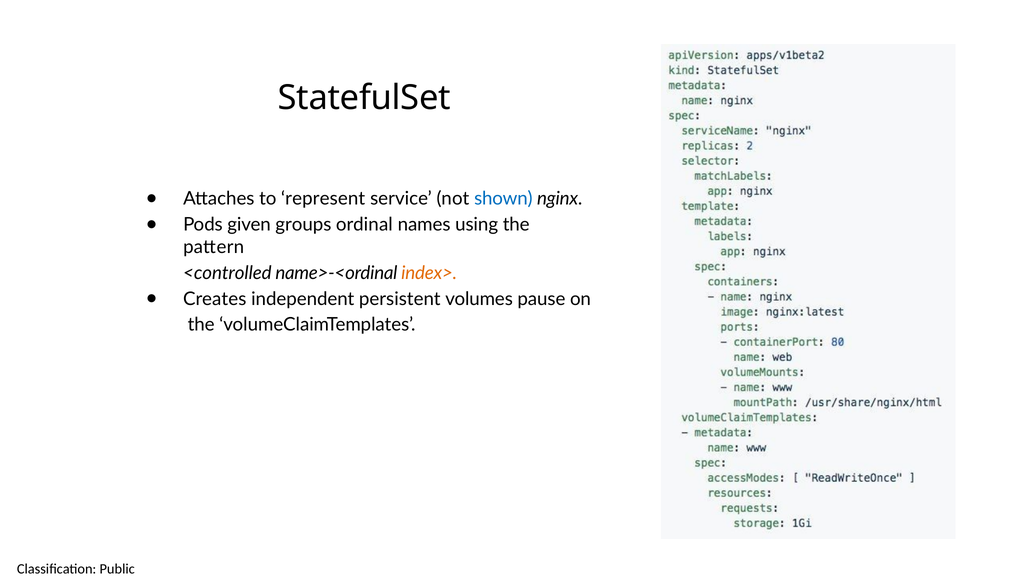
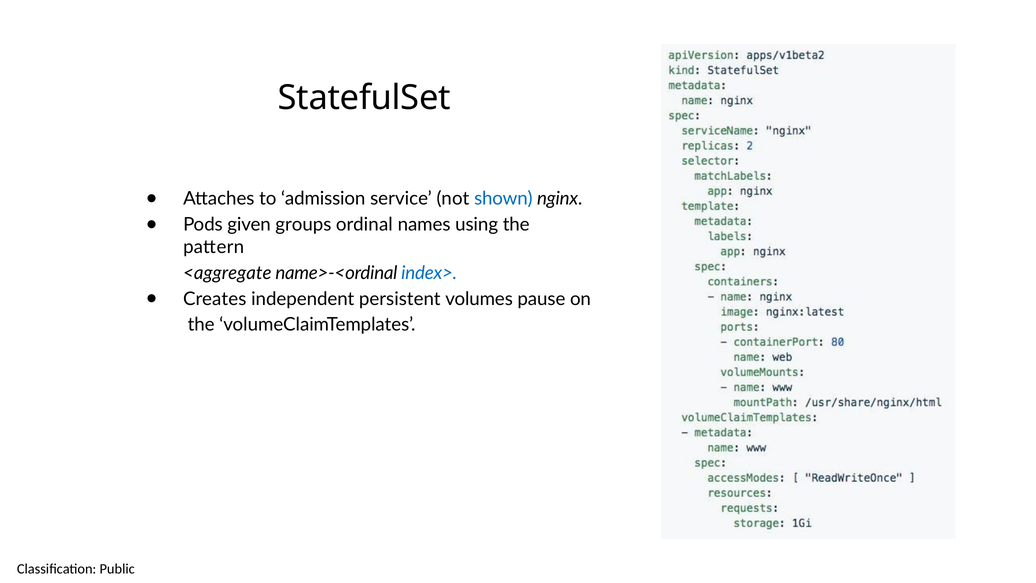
represent: represent -> admission (323, 199)
<controlled: <controlled -> <aggregate (227, 273)
index> colour: orange -> blue (429, 273)
